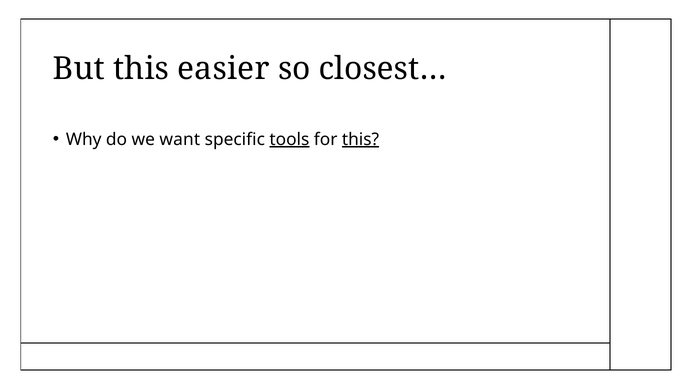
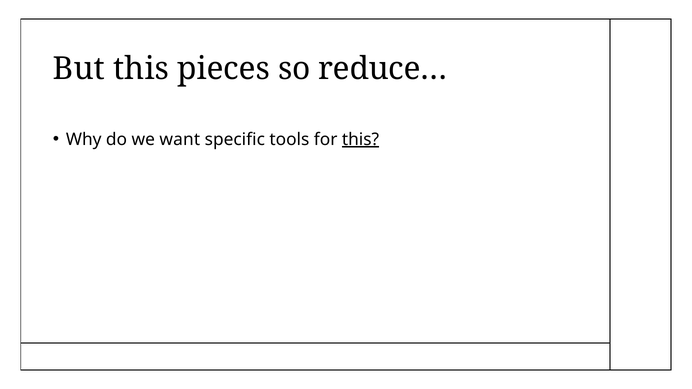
easier: easier -> pieces (224, 69)
closest…: closest… -> reduce… (383, 69)
tools underline: present -> none (289, 139)
